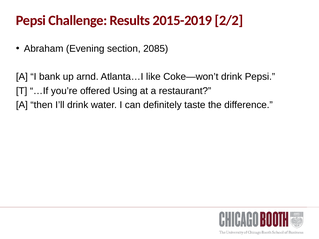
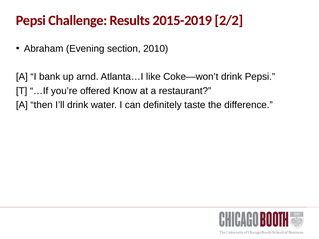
2085: 2085 -> 2010 (156, 49)
Using: Using -> Know (125, 91)
